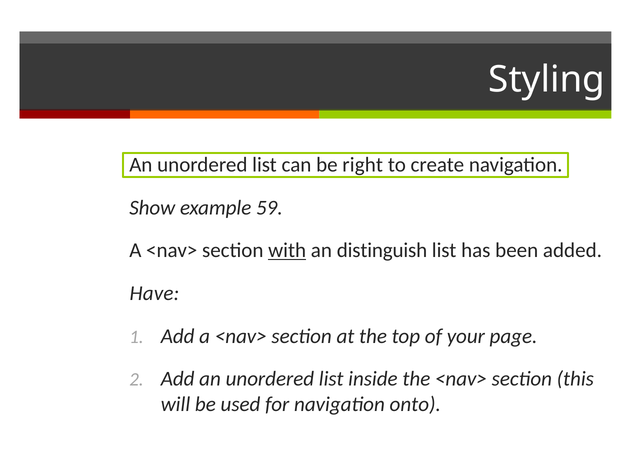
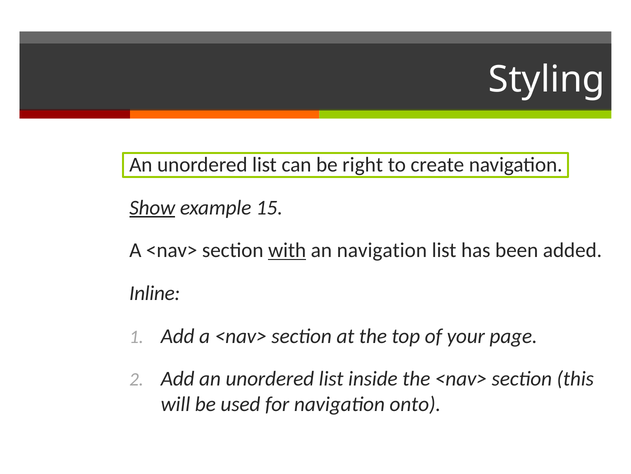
Show underline: none -> present (152, 207)
59: 59 -> 15 (269, 207)
an distinguish: distinguish -> navigation (382, 250)
Have: Have -> Inline (155, 293)
